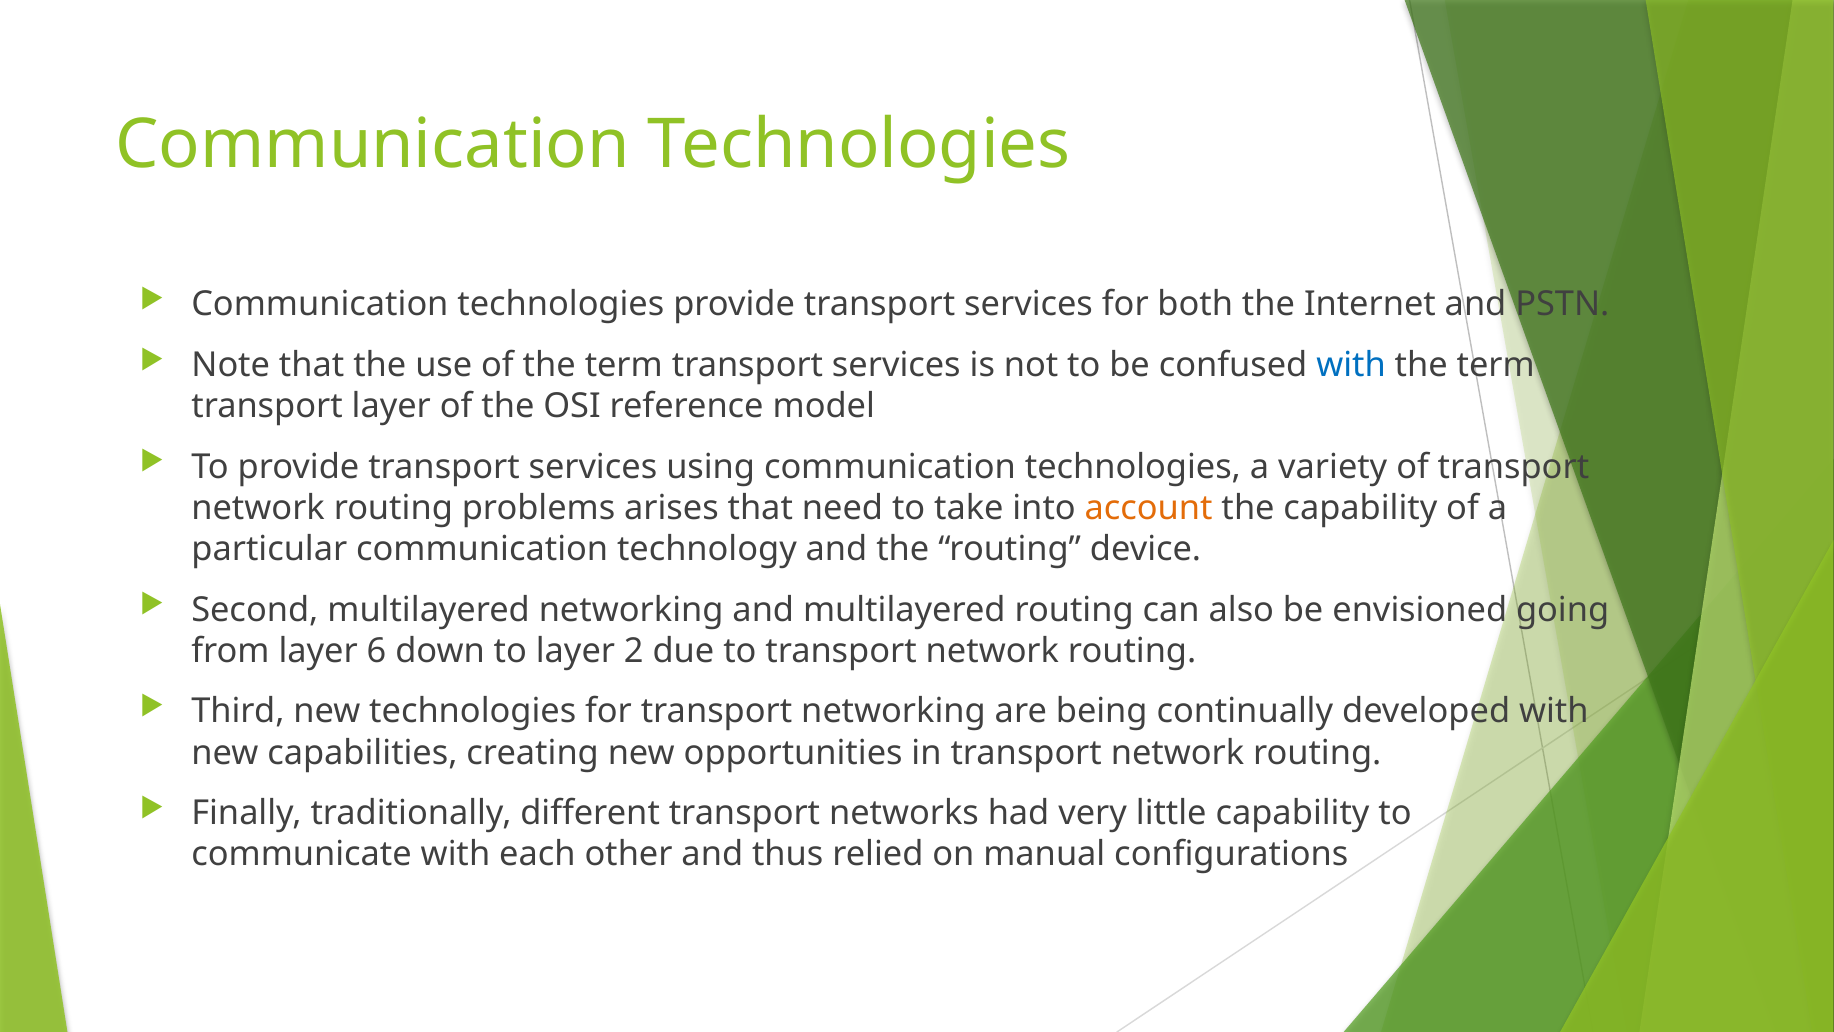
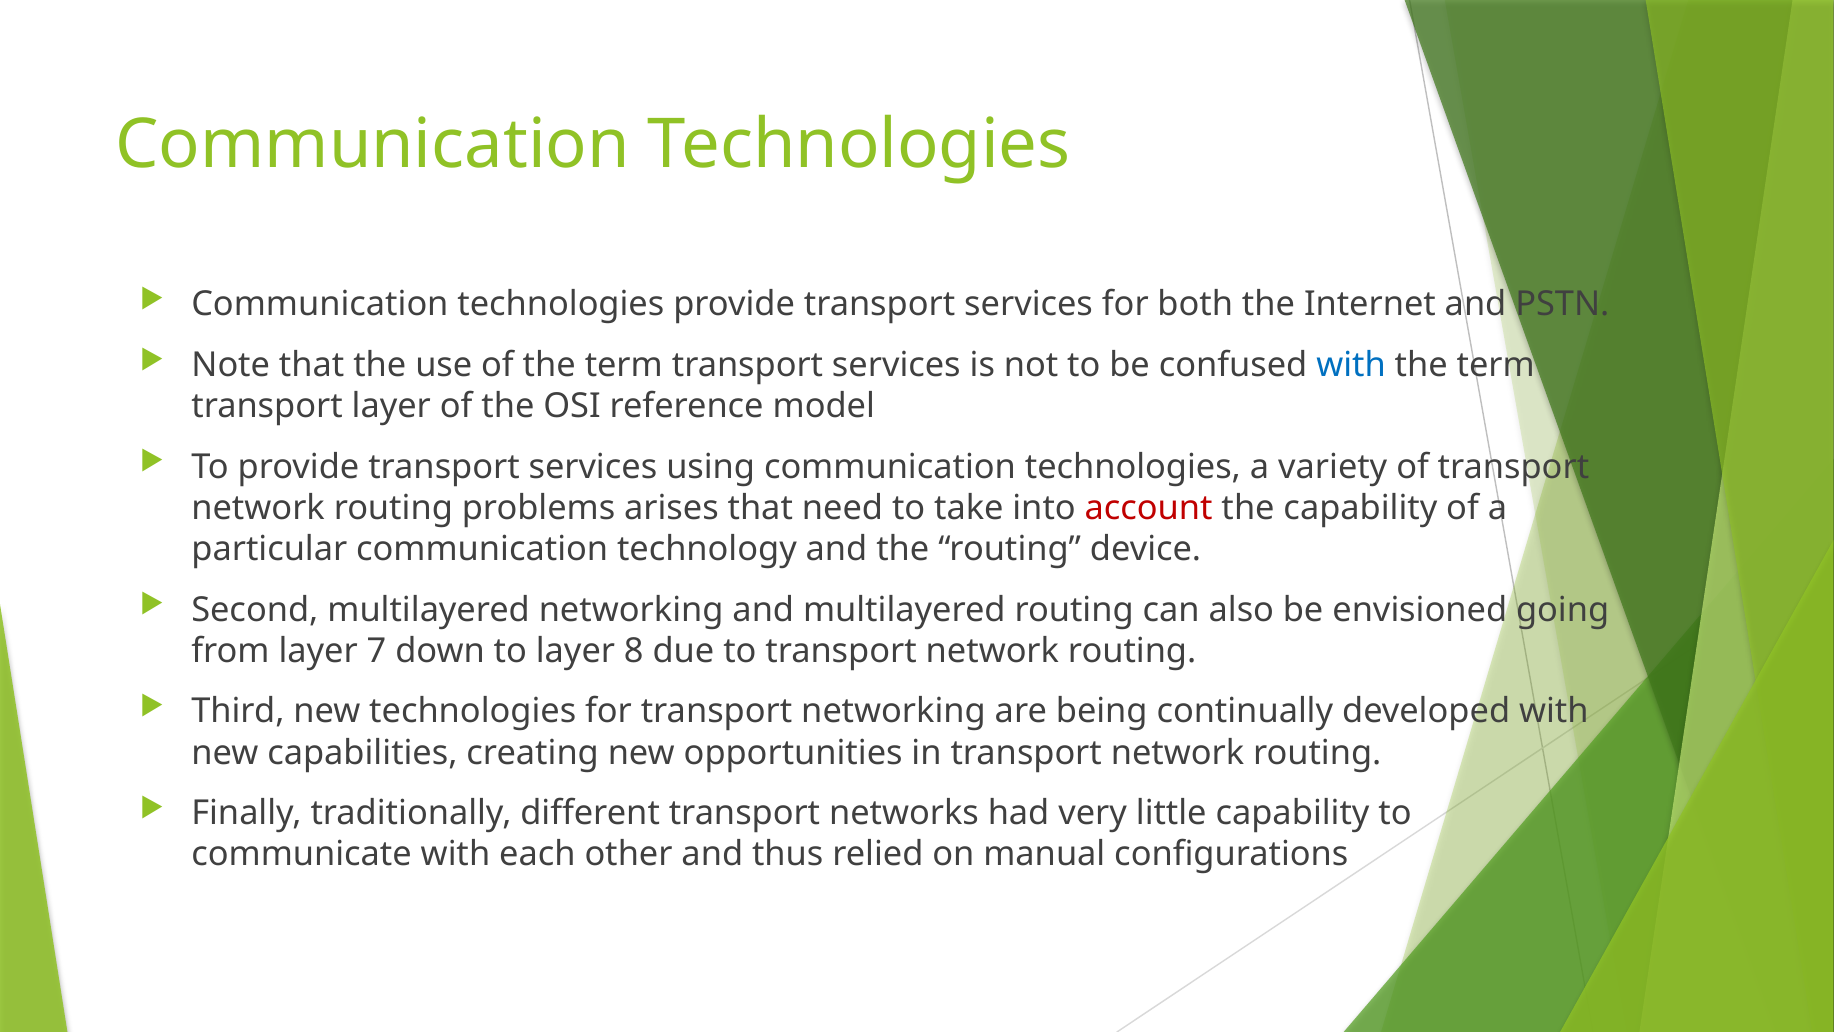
account colour: orange -> red (1149, 508)
6: 6 -> 7 (377, 651)
2: 2 -> 8 (634, 651)
